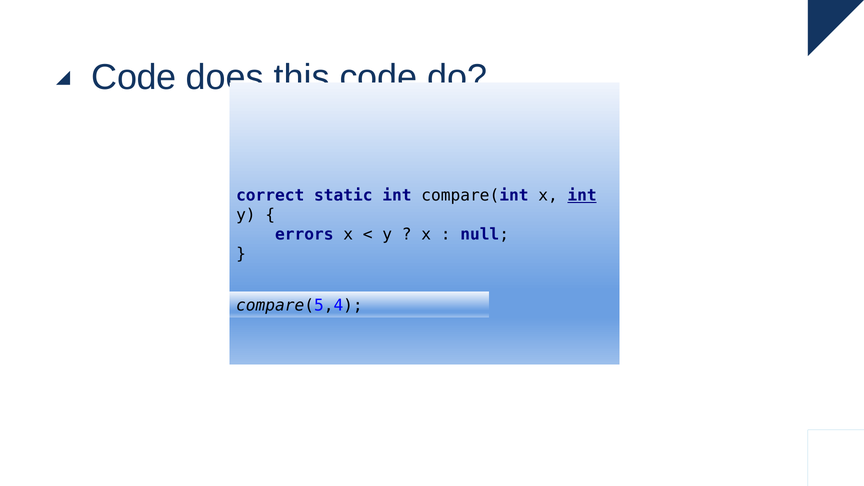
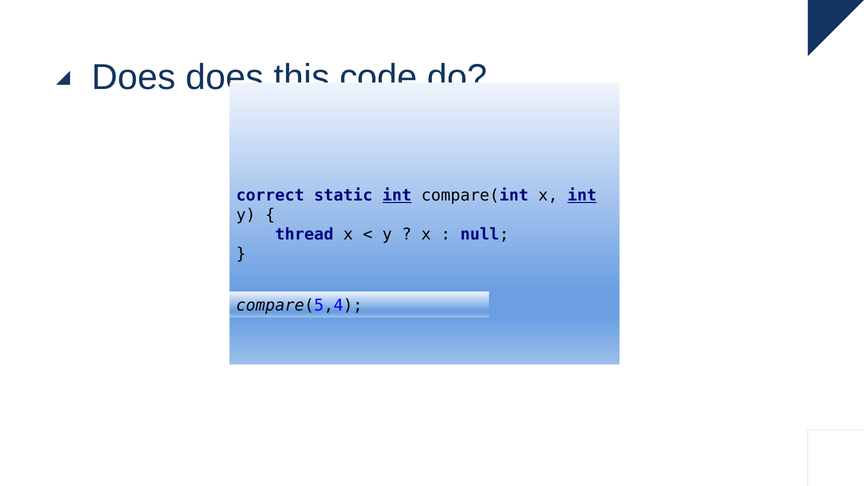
Code: Code -> Does (134, 77)
int underline: none -> present (397, 196)
errors: errors -> thread (304, 234)
